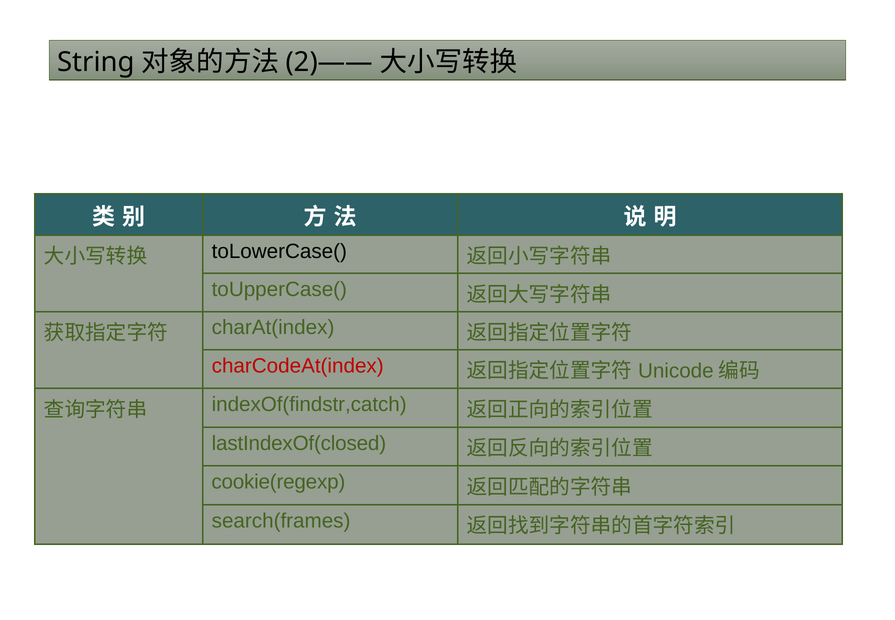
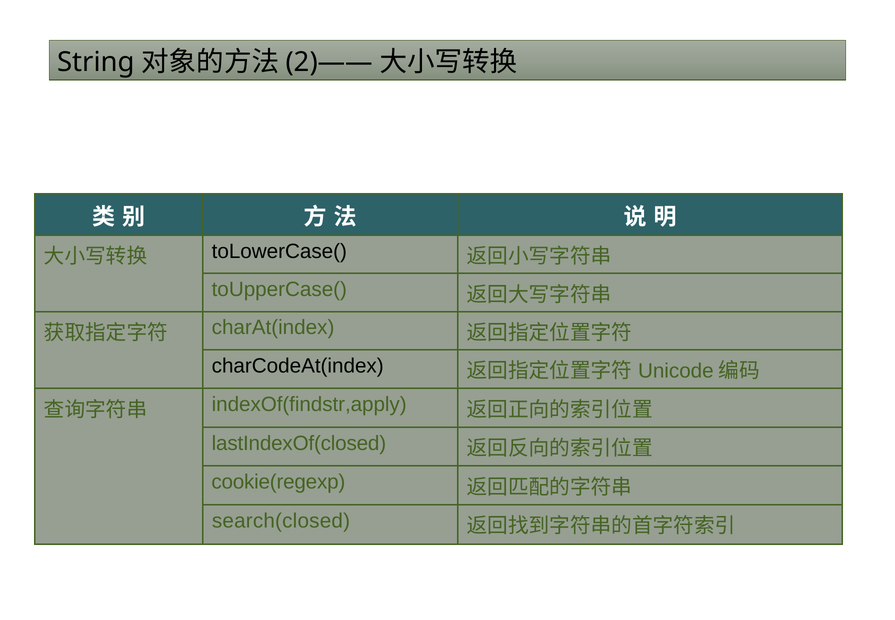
charCodeAt(index colour: red -> black (298, 366)
indexOf(findstr,catch: indexOf(findstr,catch -> indexOf(findstr,apply (309, 404)
search(frames: search(frames -> search(closed (281, 520)
